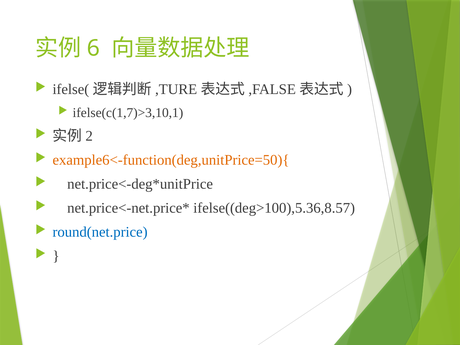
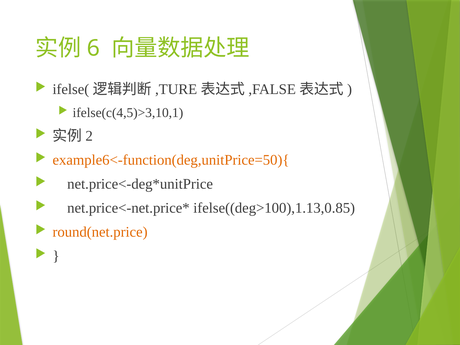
ifelse(c(1,7)>3,10,1: ifelse(c(1,7)>3,10,1 -> ifelse(c(4,5)>3,10,1 (128, 113)
ifelse((deg>100),5.36,8.57: ifelse((deg>100),5.36,8.57 -> ifelse((deg>100),1.13,0.85 (274, 208)
round(net.price colour: blue -> orange (100, 232)
